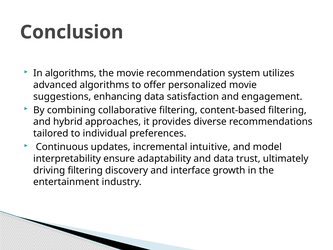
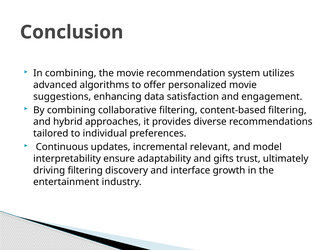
In algorithms: algorithms -> combining (71, 73)
intuitive: intuitive -> relevant (210, 147)
and data: data -> gifts (224, 158)
